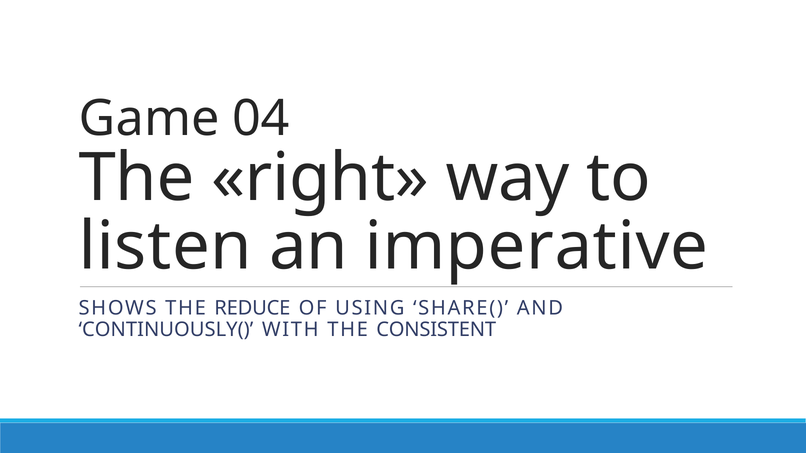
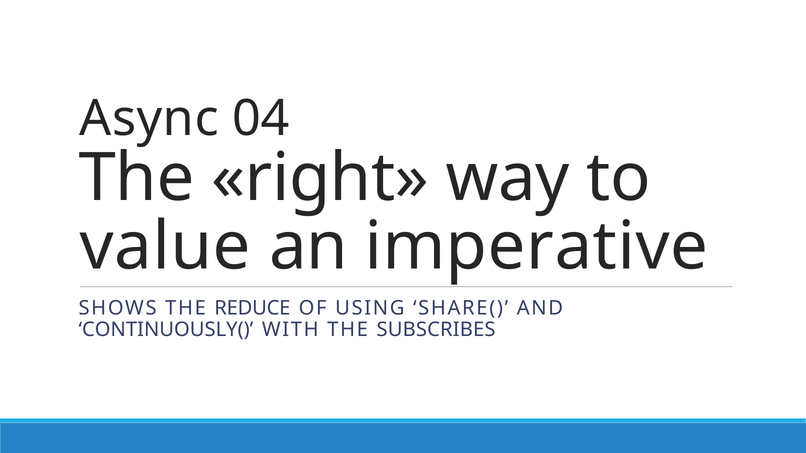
Game: Game -> Async (149, 119)
listen: listen -> value (165, 247)
CONSISTENT: CONSISTENT -> SUBSCRIBES (436, 330)
